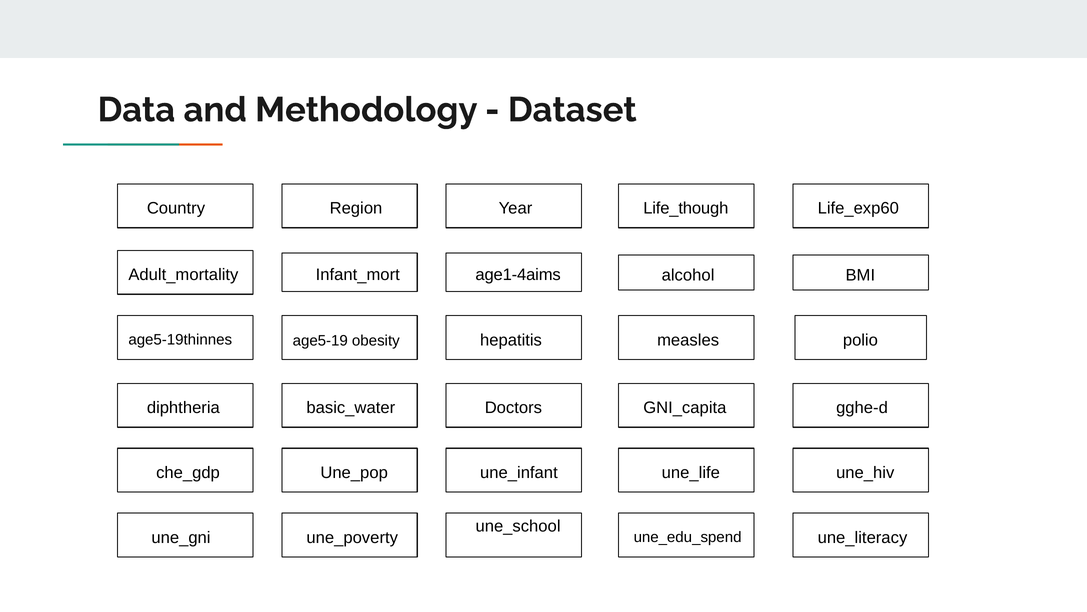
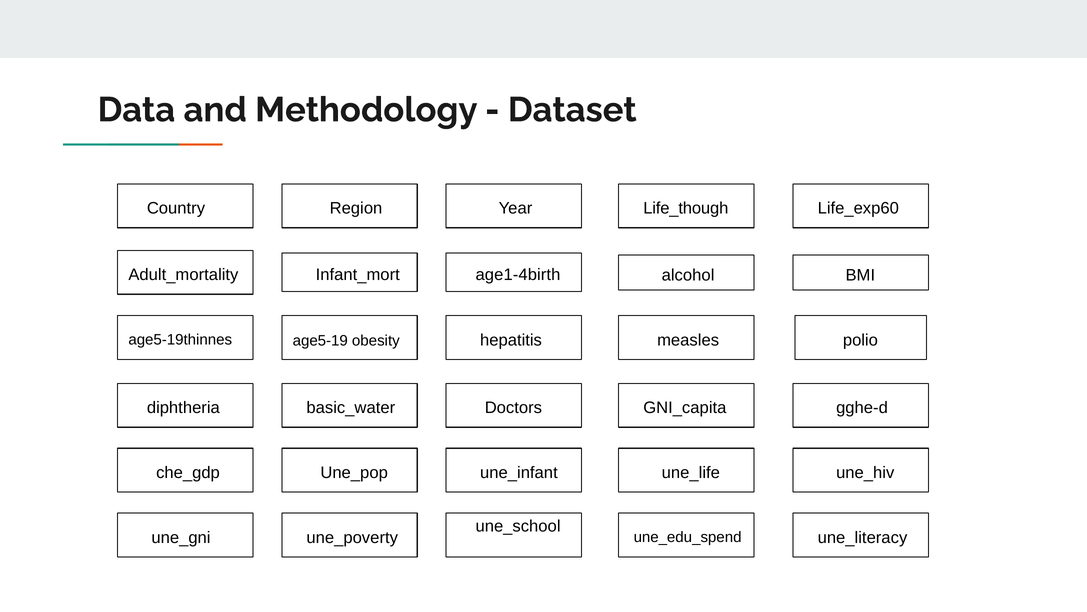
age1-4aims: age1-4aims -> age1-4birth (518, 275)
